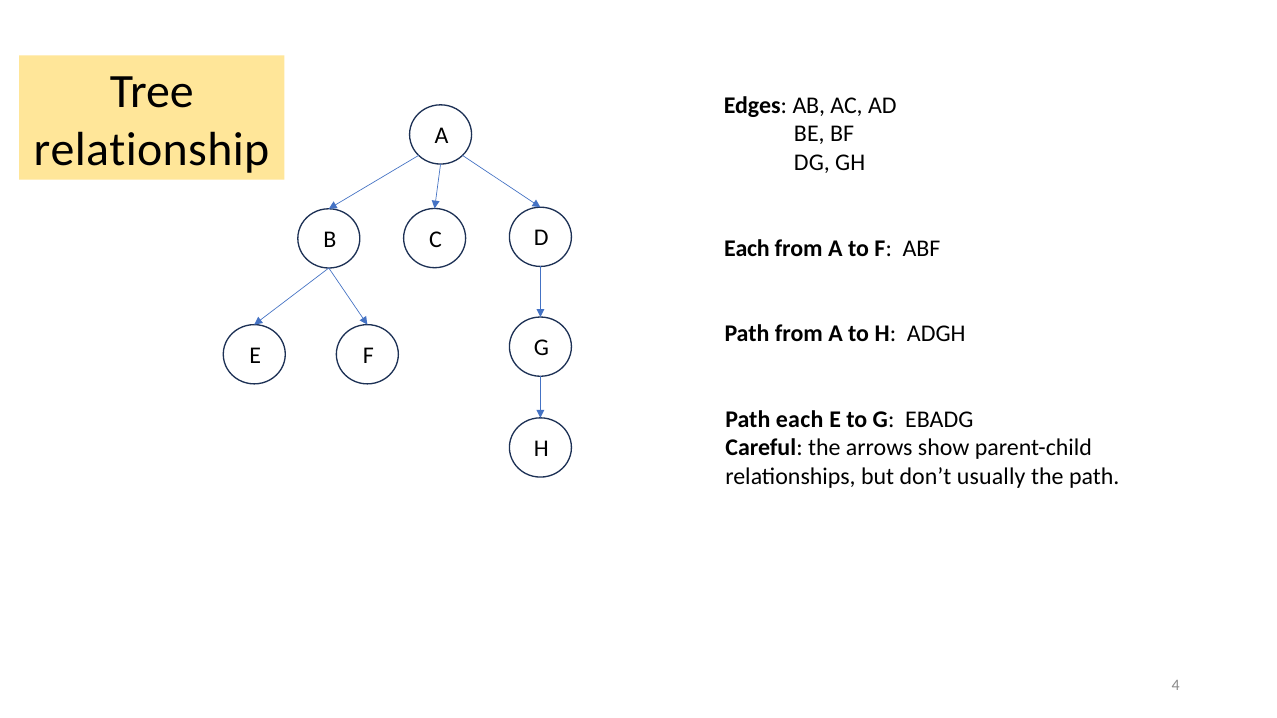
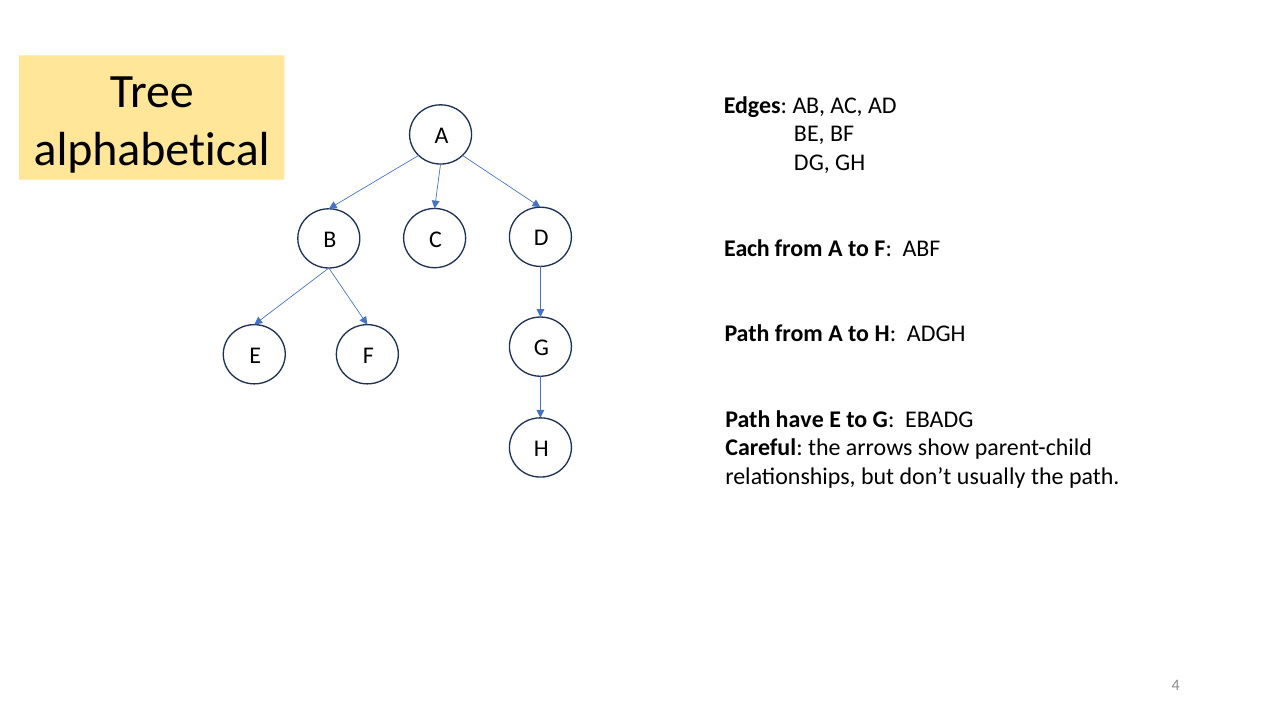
relationship: relationship -> alphabetical (152, 150)
Path each: each -> have (800, 419)
